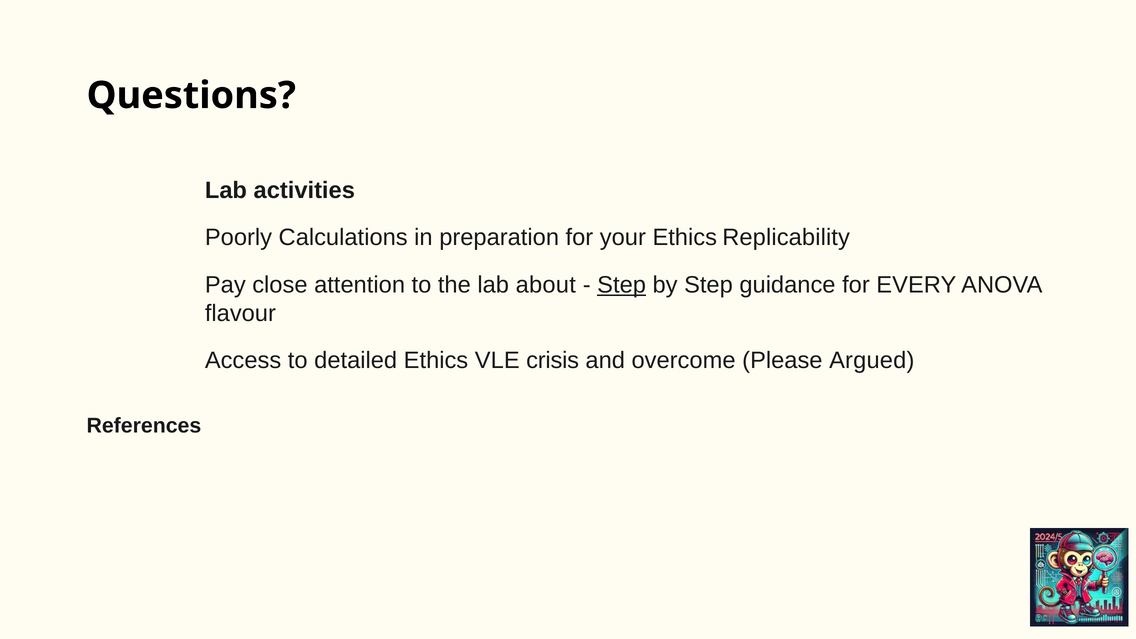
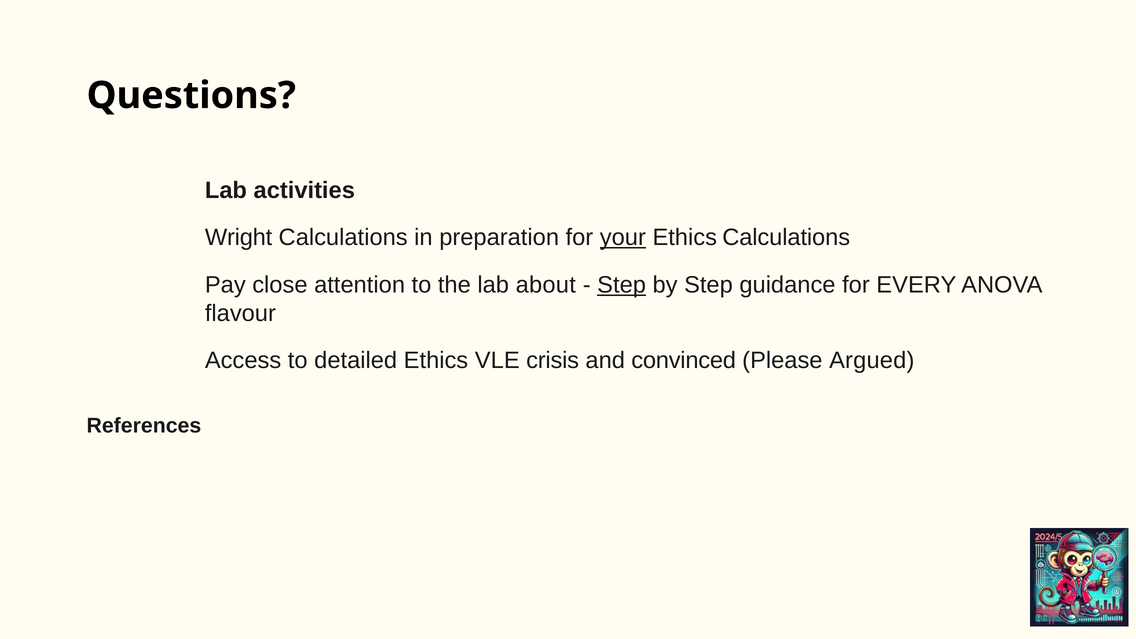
Poorly: Poorly -> Wright (239, 238)
your underline: none -> present (623, 238)
Ethics Replicability: Replicability -> Calculations (786, 238)
overcome: overcome -> convinced (684, 361)
